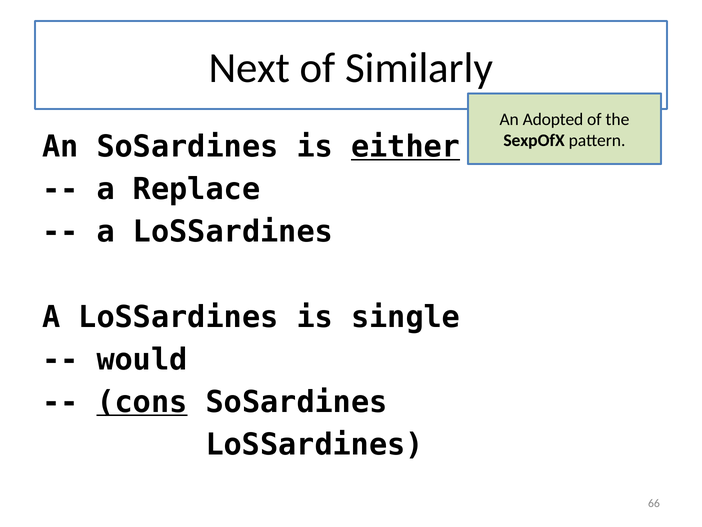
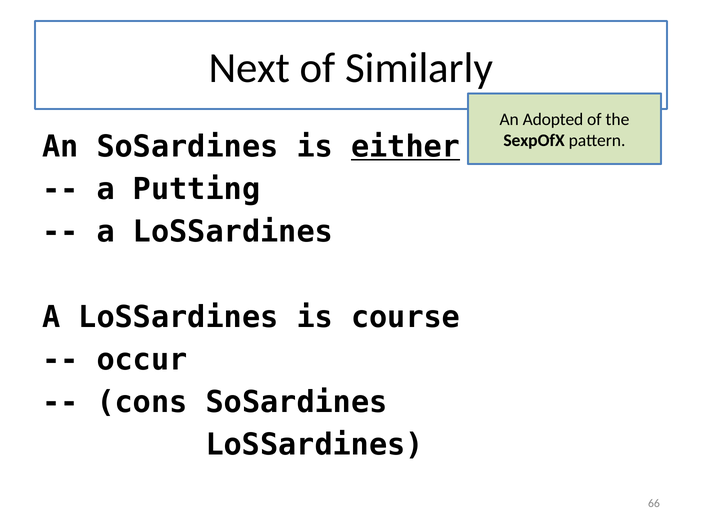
Replace: Replace -> Putting (197, 189)
single: single -> course (406, 317)
would: would -> occur (142, 359)
cons underline: present -> none (142, 402)
